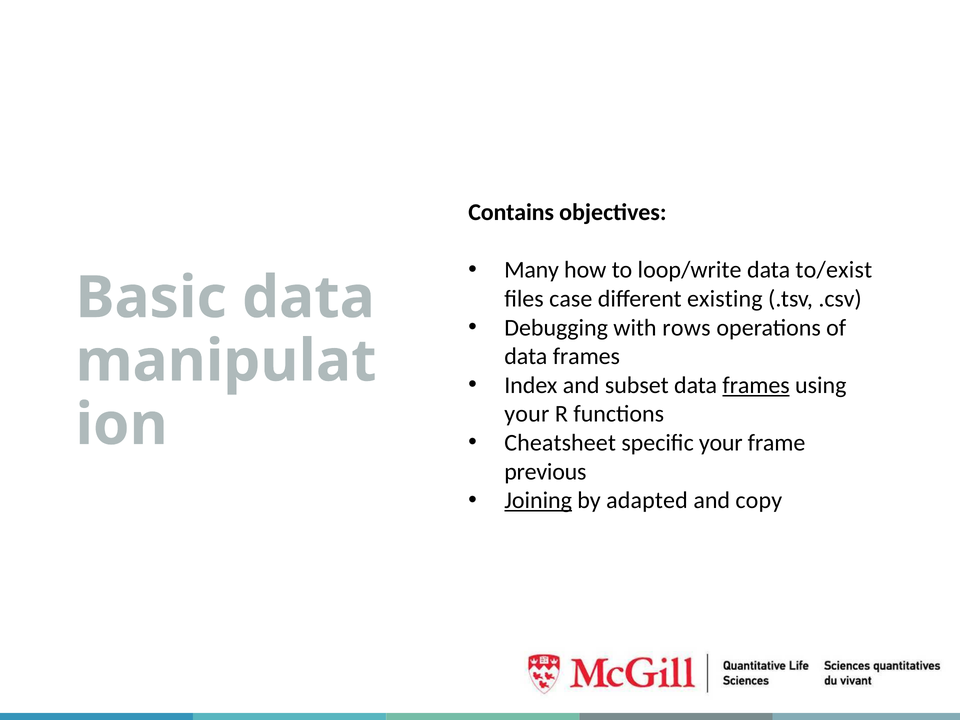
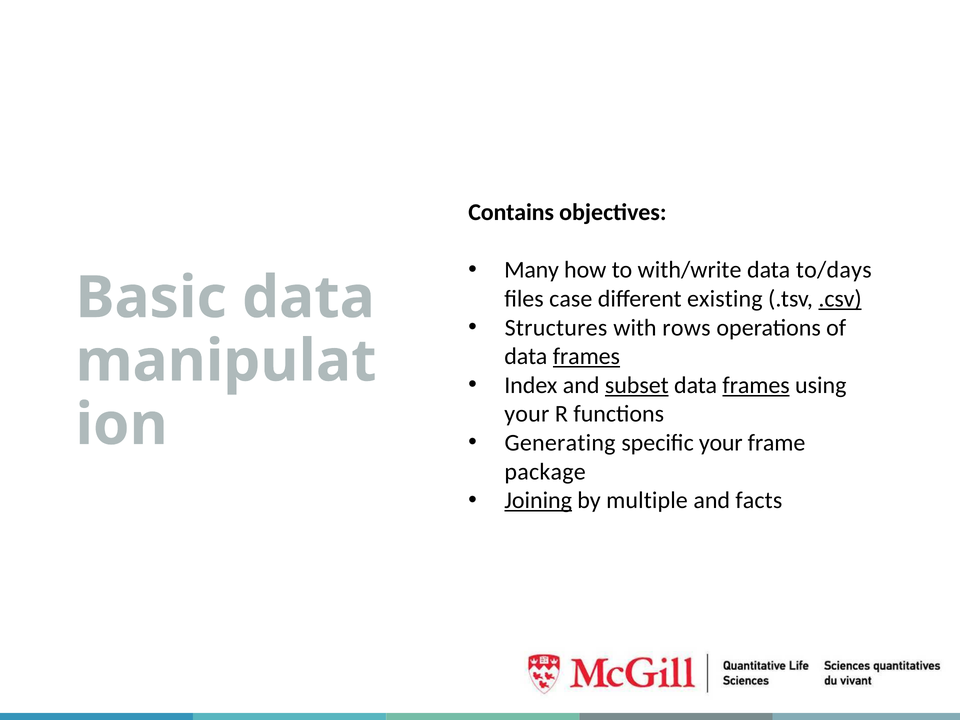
loop/write: loop/write -> with/write (690, 270)
to/exist: to/exist -> to/days (834, 270)
.csv underline: none -> present (840, 299)
Debugging: Debugging -> Structures (556, 328)
frames underline: none -> present (586, 356)
subset underline: none -> present (637, 385)
Cheatsheet: Cheatsheet -> Generating (560, 443)
previous: previous -> package (545, 472)
adapted: adapted -> multiple (647, 500)
copy: copy -> facts (759, 500)
